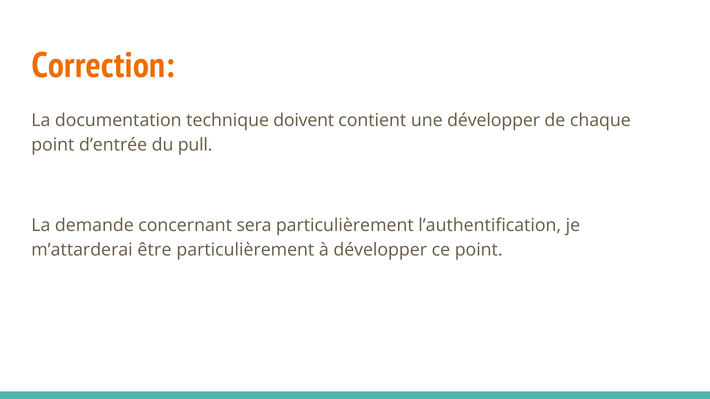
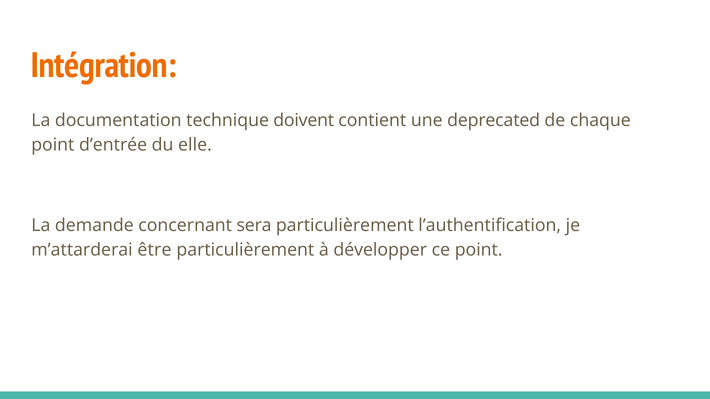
Correction: Correction -> Intégration (104, 65)
une développer: développer -> deprecated (494, 121)
pull: pull -> elle (195, 145)
